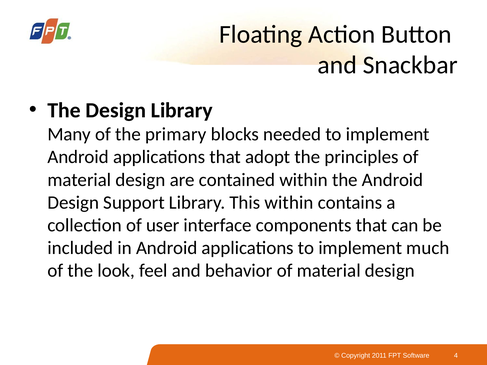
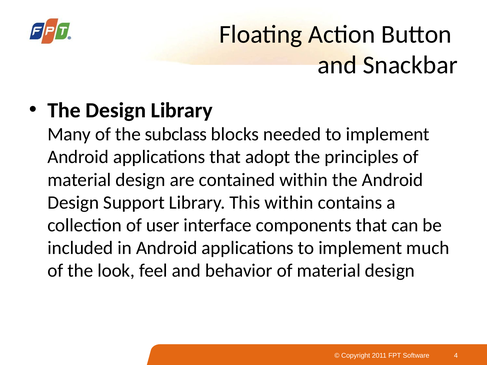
primary: primary -> subclass (176, 134)
